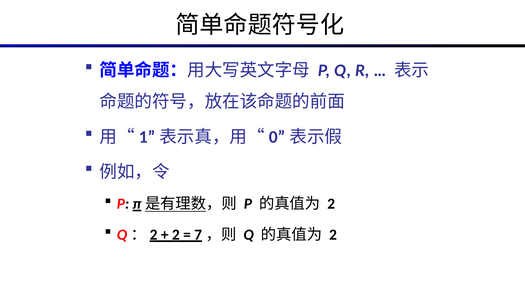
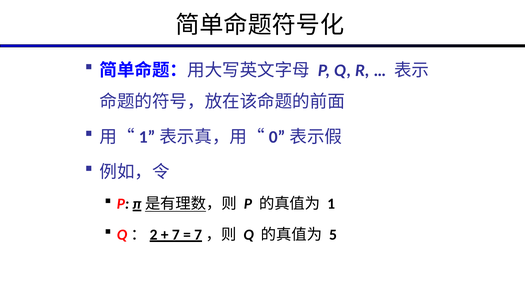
2: 2 -> 1 (331, 203)
2: 2 -> 7 (176, 234)
2: 2 -> 5 (333, 234)
